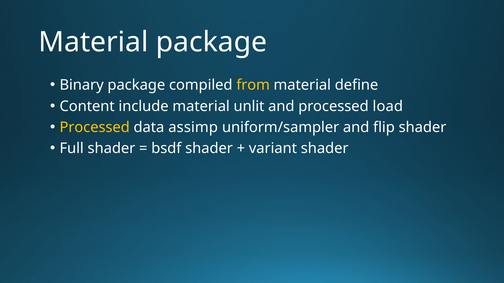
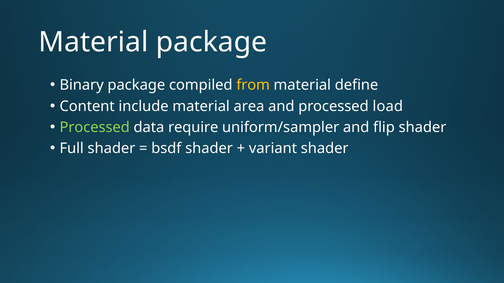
unlit: unlit -> area (249, 106)
Processed colour: yellow -> light green (95, 127)
assimp: assimp -> require (193, 127)
